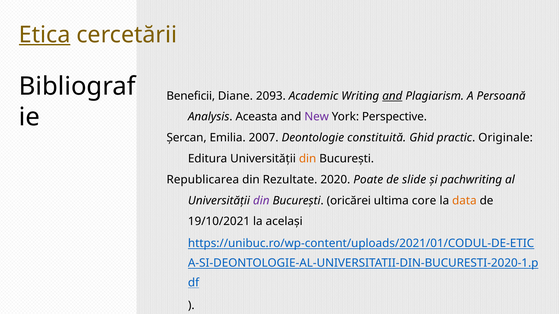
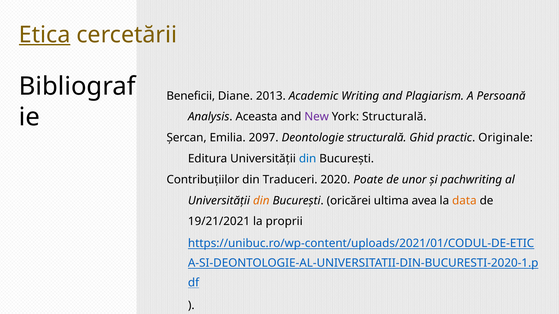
2093: 2093 -> 2013 (271, 96)
and underline: present -> none (392, 96)
York Perspective: Perspective -> Structurală (394, 117)
2007: 2007 -> 2097 (264, 138)
Deontologie constituită: constituită -> structurală (377, 138)
din colour: orange -> blue (308, 159)
Republicarea: Republicarea -> Contribuțiilor (203, 180)
Rezultate: Rezultate -> Traduceri (290, 180)
slide: slide -> unor (414, 180)
din colour: purple -> orange (261, 201)
core: core -> avea (424, 201)
19/10/2021: 19/10/2021 -> 19/21/2021 (219, 222)
același: același -> proprii (284, 222)
